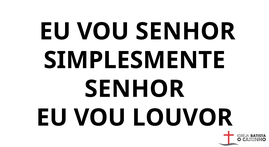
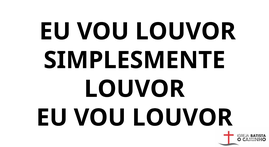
SENHOR: SENHOR -> LOUVOR (185, 31)
SENHOR: SENHOR -> LOUVOR (134, 89)
